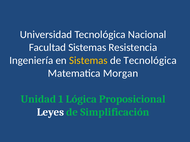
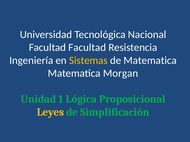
Facultad Sistemas: Sistemas -> Facultad (87, 48)
de Tecnológica: Tecnológica -> Matematica (150, 61)
Leyes colour: white -> yellow (50, 112)
